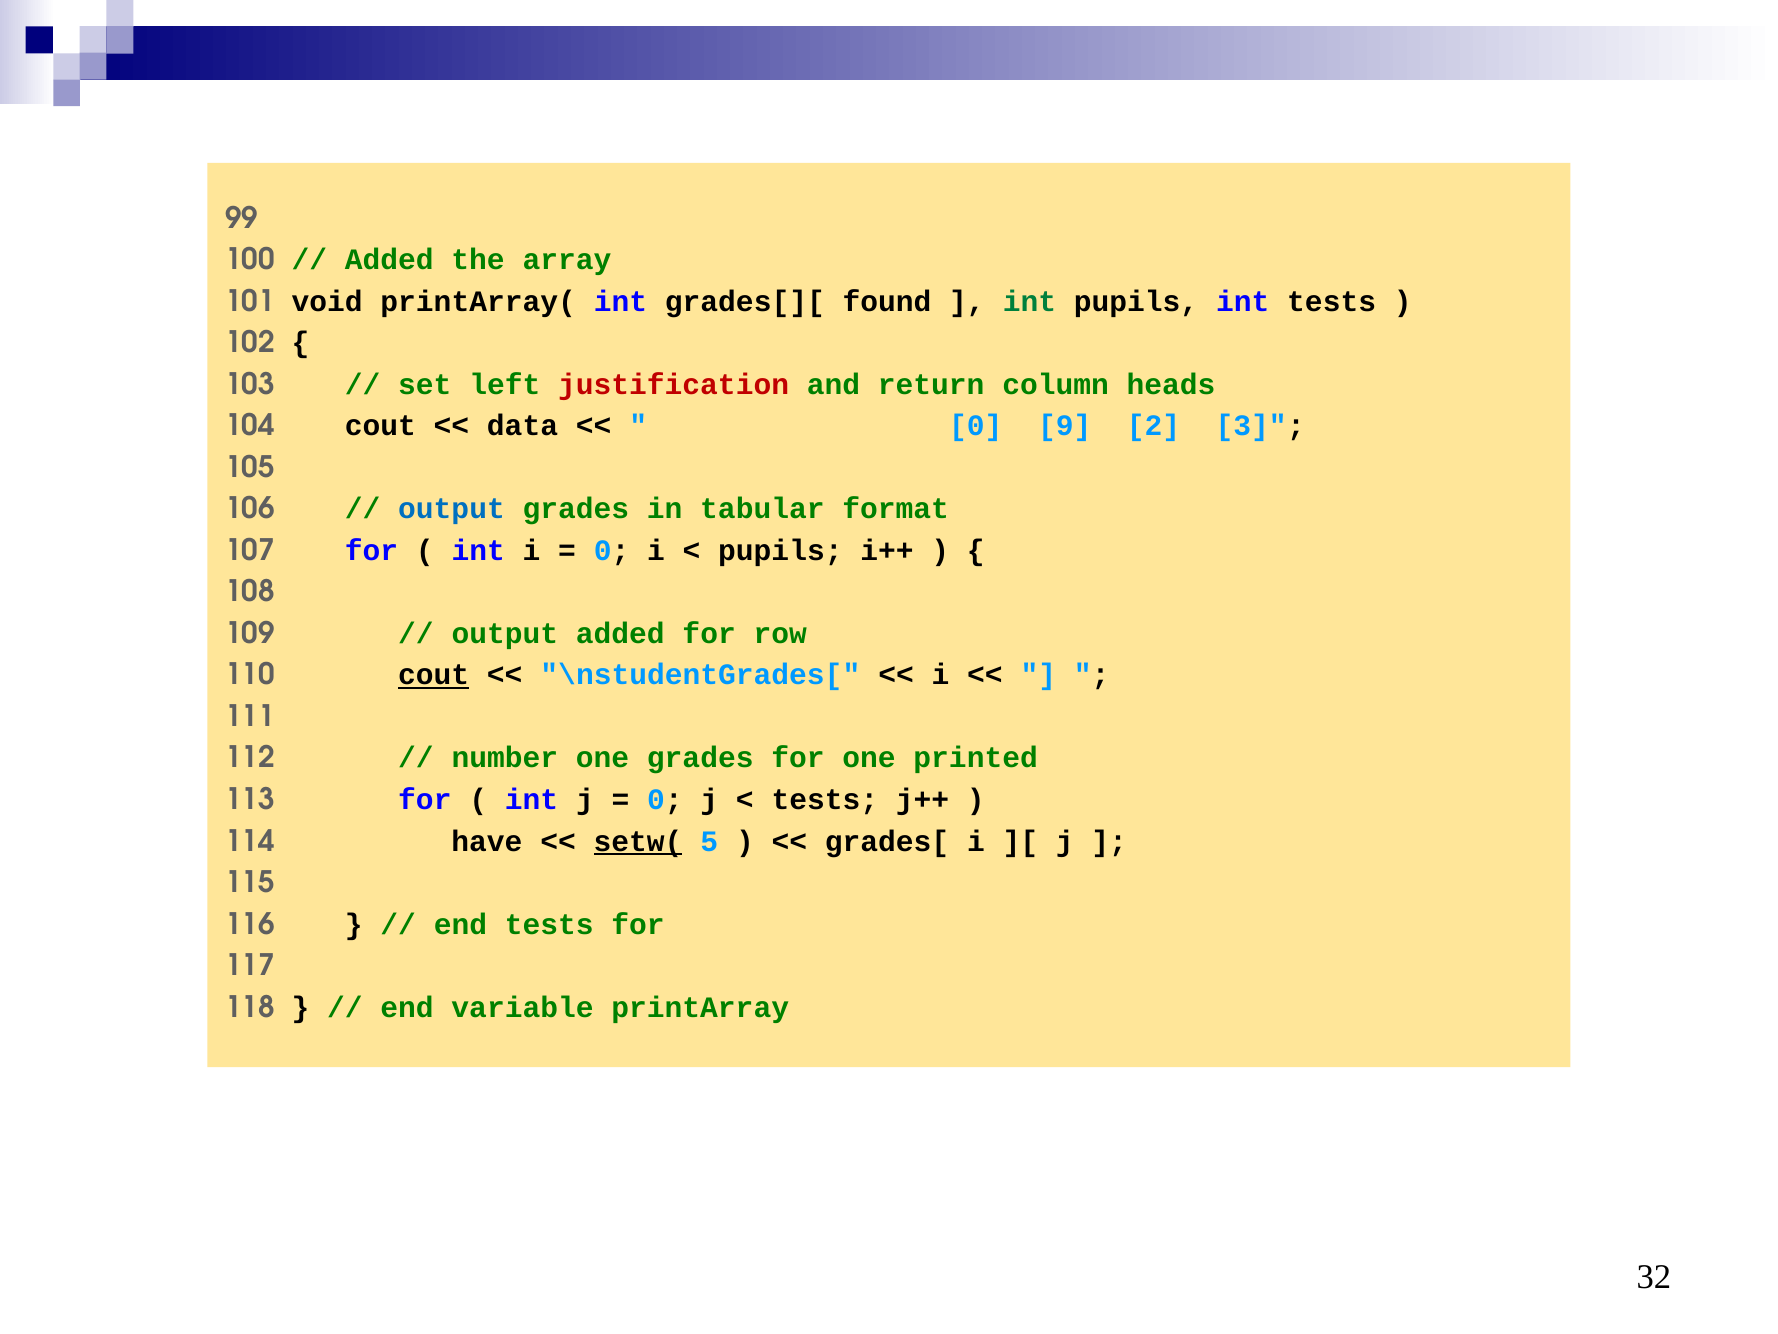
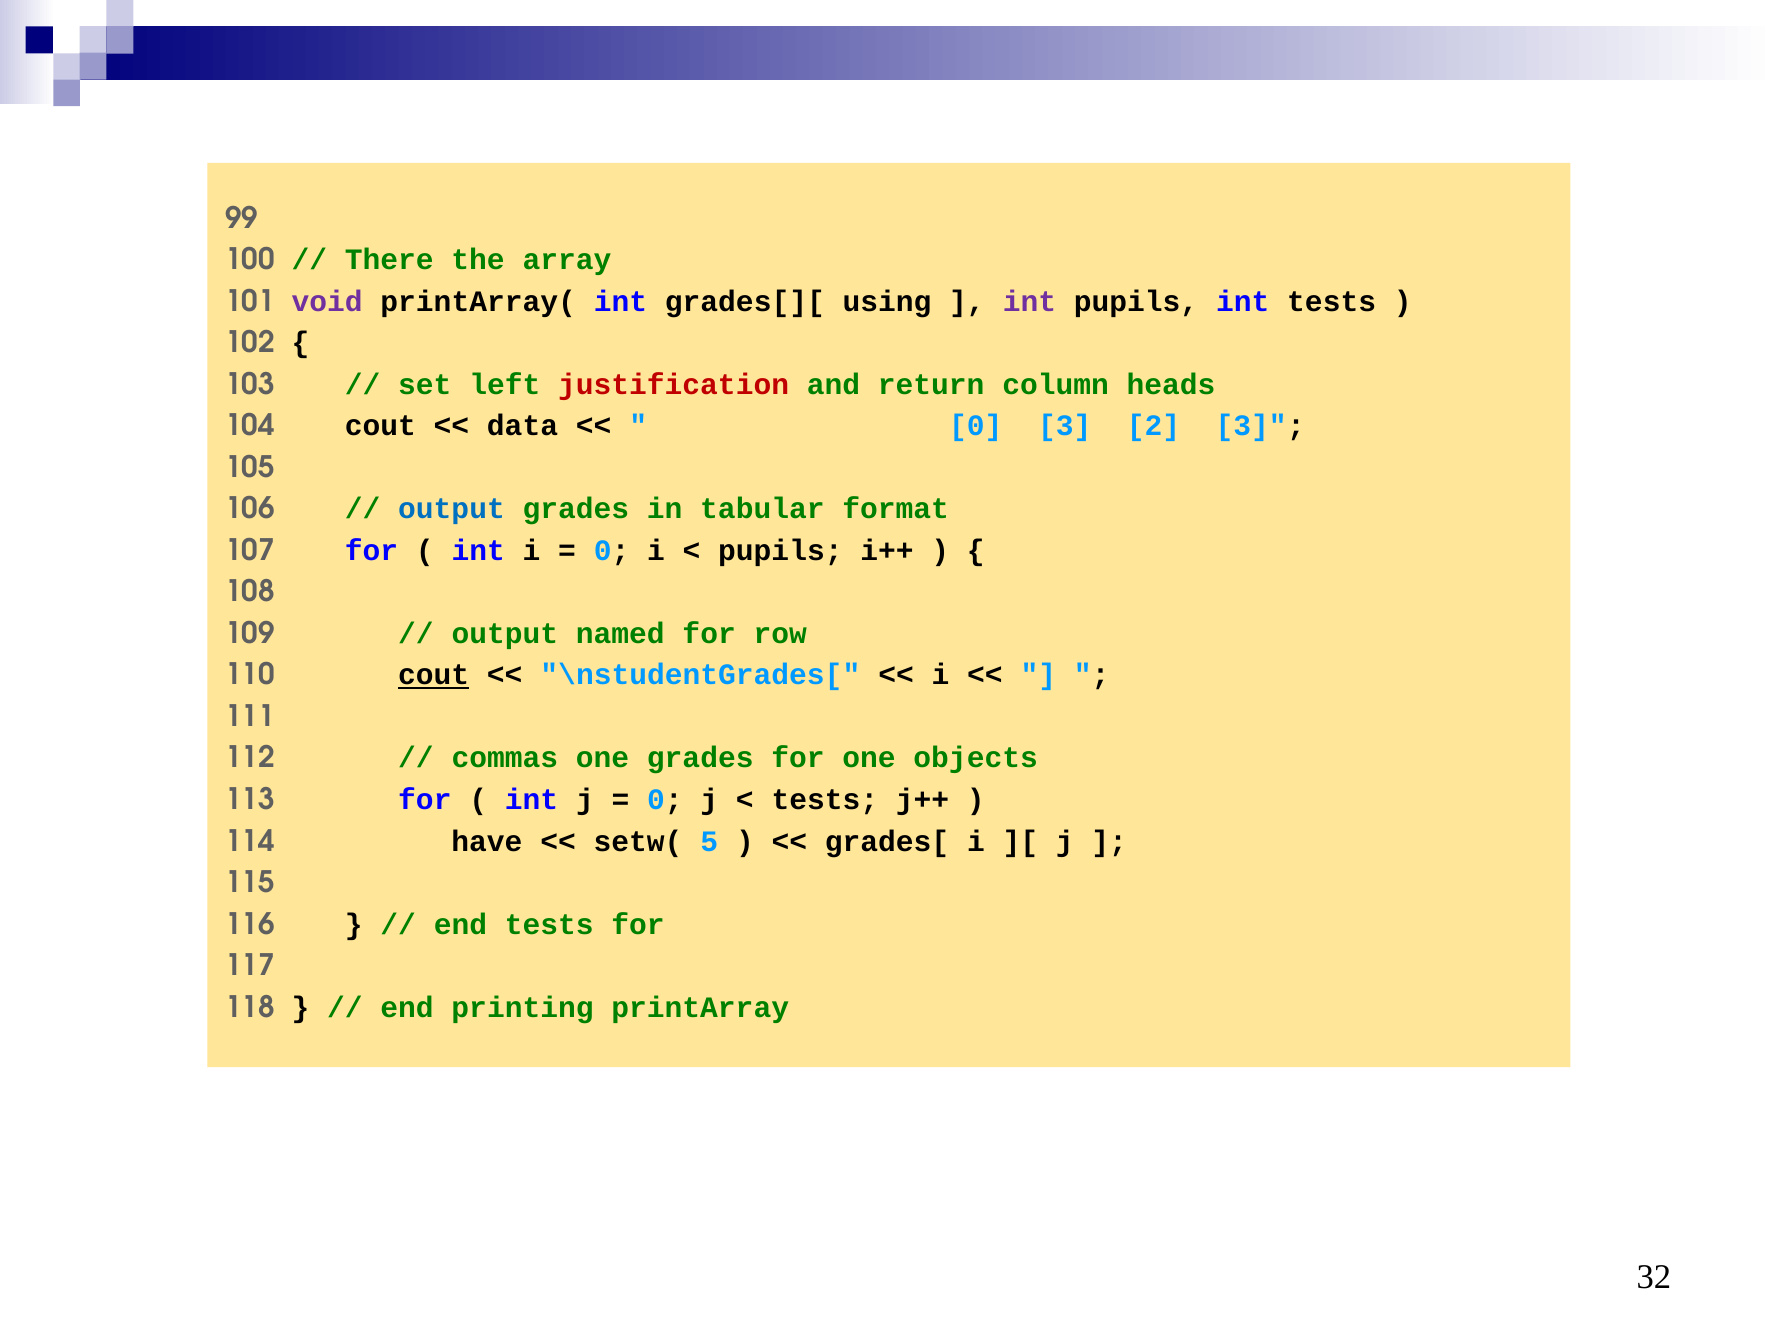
Added: Added -> There (389, 260)
void colour: black -> purple (327, 301)
found: found -> using (887, 301)
int colour: green -> purple (1029, 301)
0 9: 9 -> 3 (1065, 426)
output added: added -> named (620, 633)
number: number -> commas (505, 758)
printed: printed -> objects (976, 758)
setw( underline: present -> none (638, 841)
variable: variable -> printing (523, 1007)
